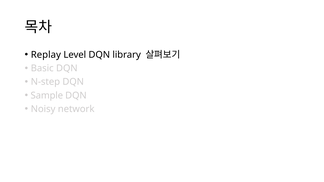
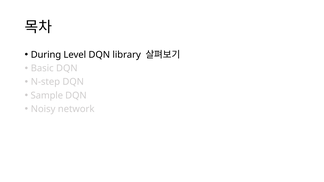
Replay: Replay -> During (46, 55)
